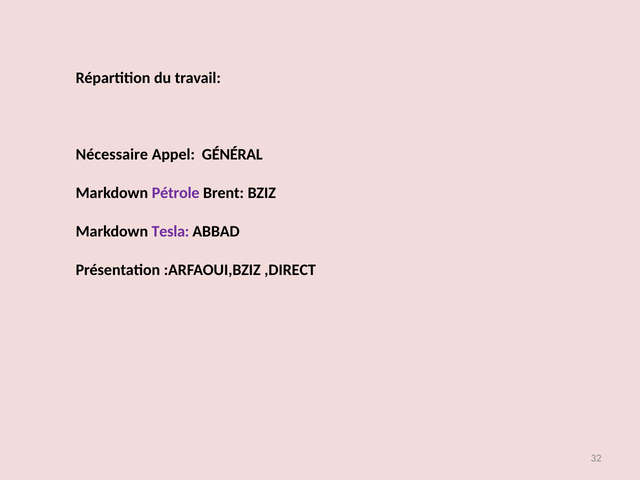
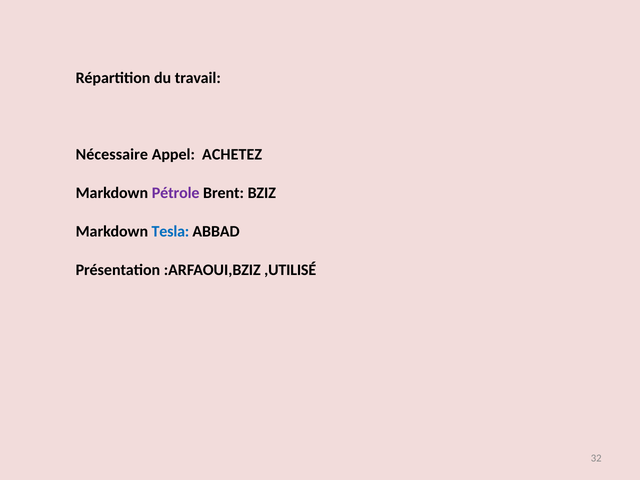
GÉNÉRAL: GÉNÉRAL -> ACHETEZ (232, 155)
Tesla colour: purple -> blue (170, 231)
,DIRECT: ,DIRECT -> ,UTILISÉ (290, 270)
